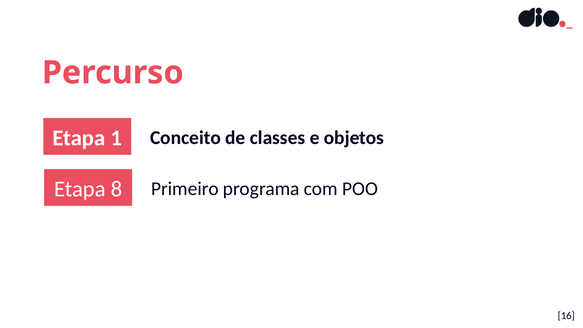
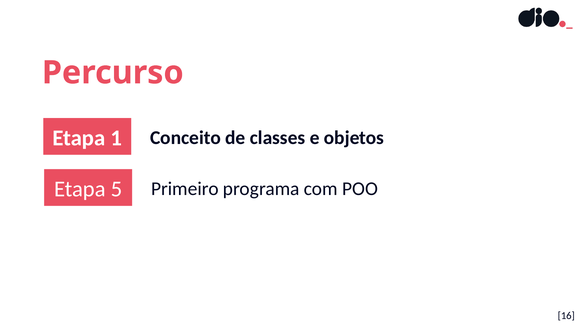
8: 8 -> 5 (116, 189)
